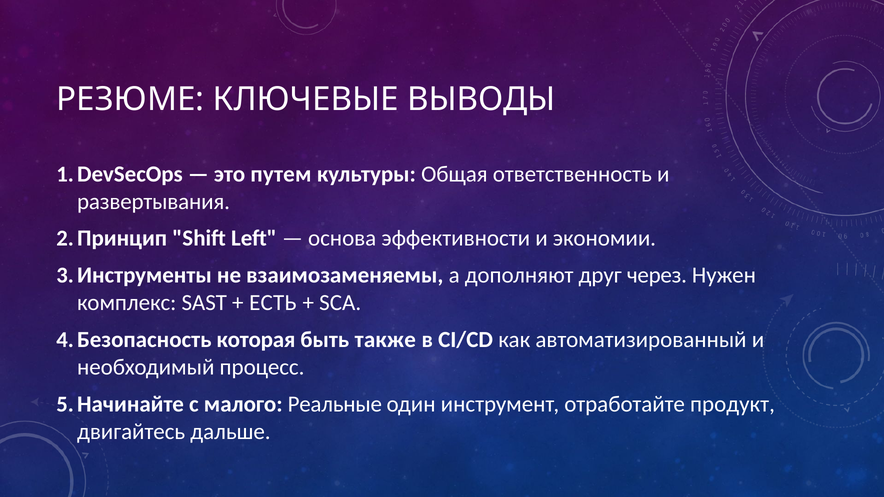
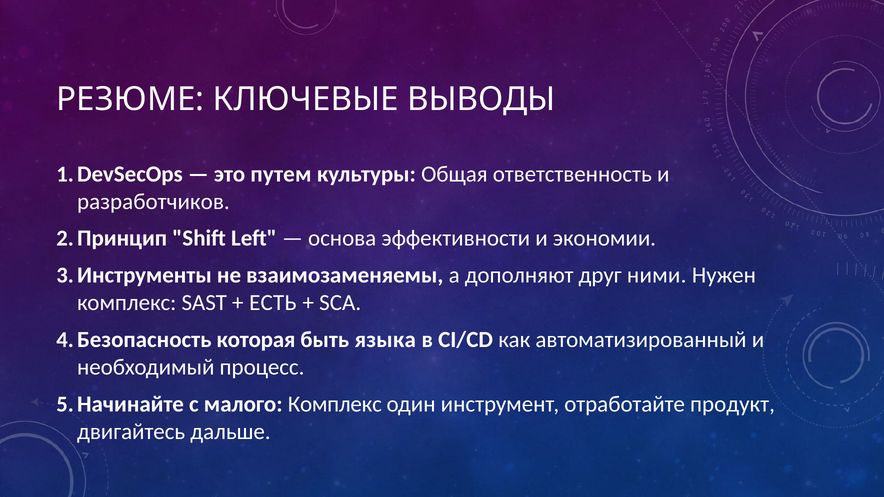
развертывания: развертывания -> разработчиков (153, 202)
через: через -> ними (657, 275)
также: также -> языка (385, 340)
малого Реальные: Реальные -> Комплекс (335, 404)
